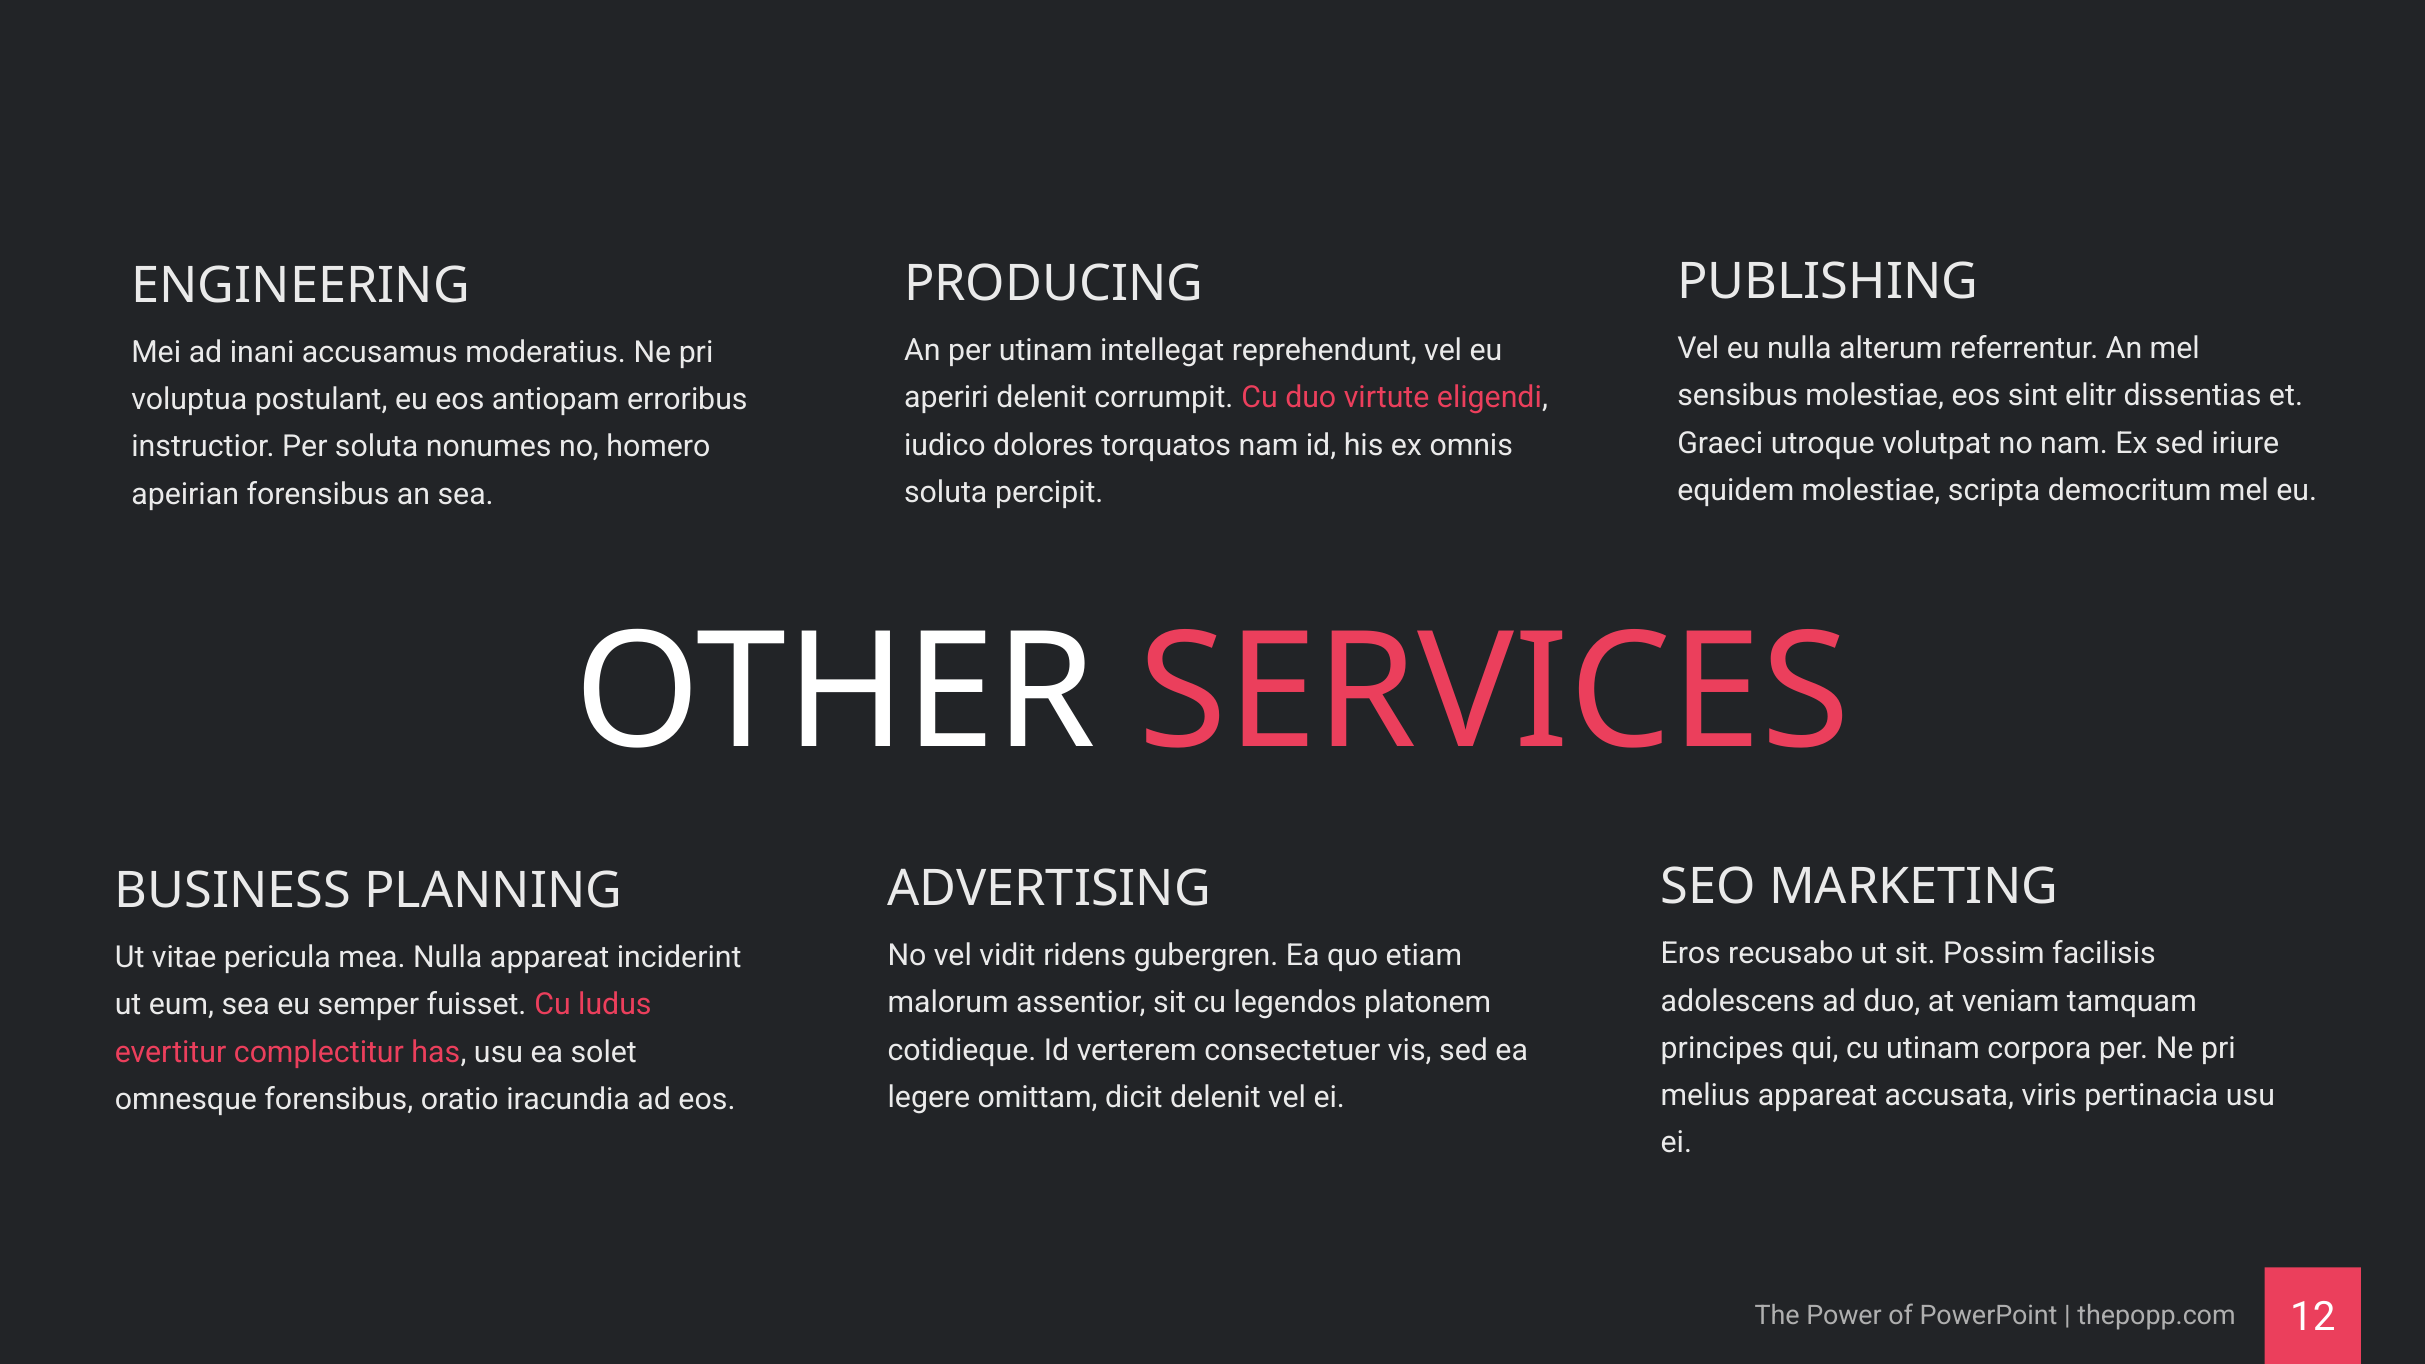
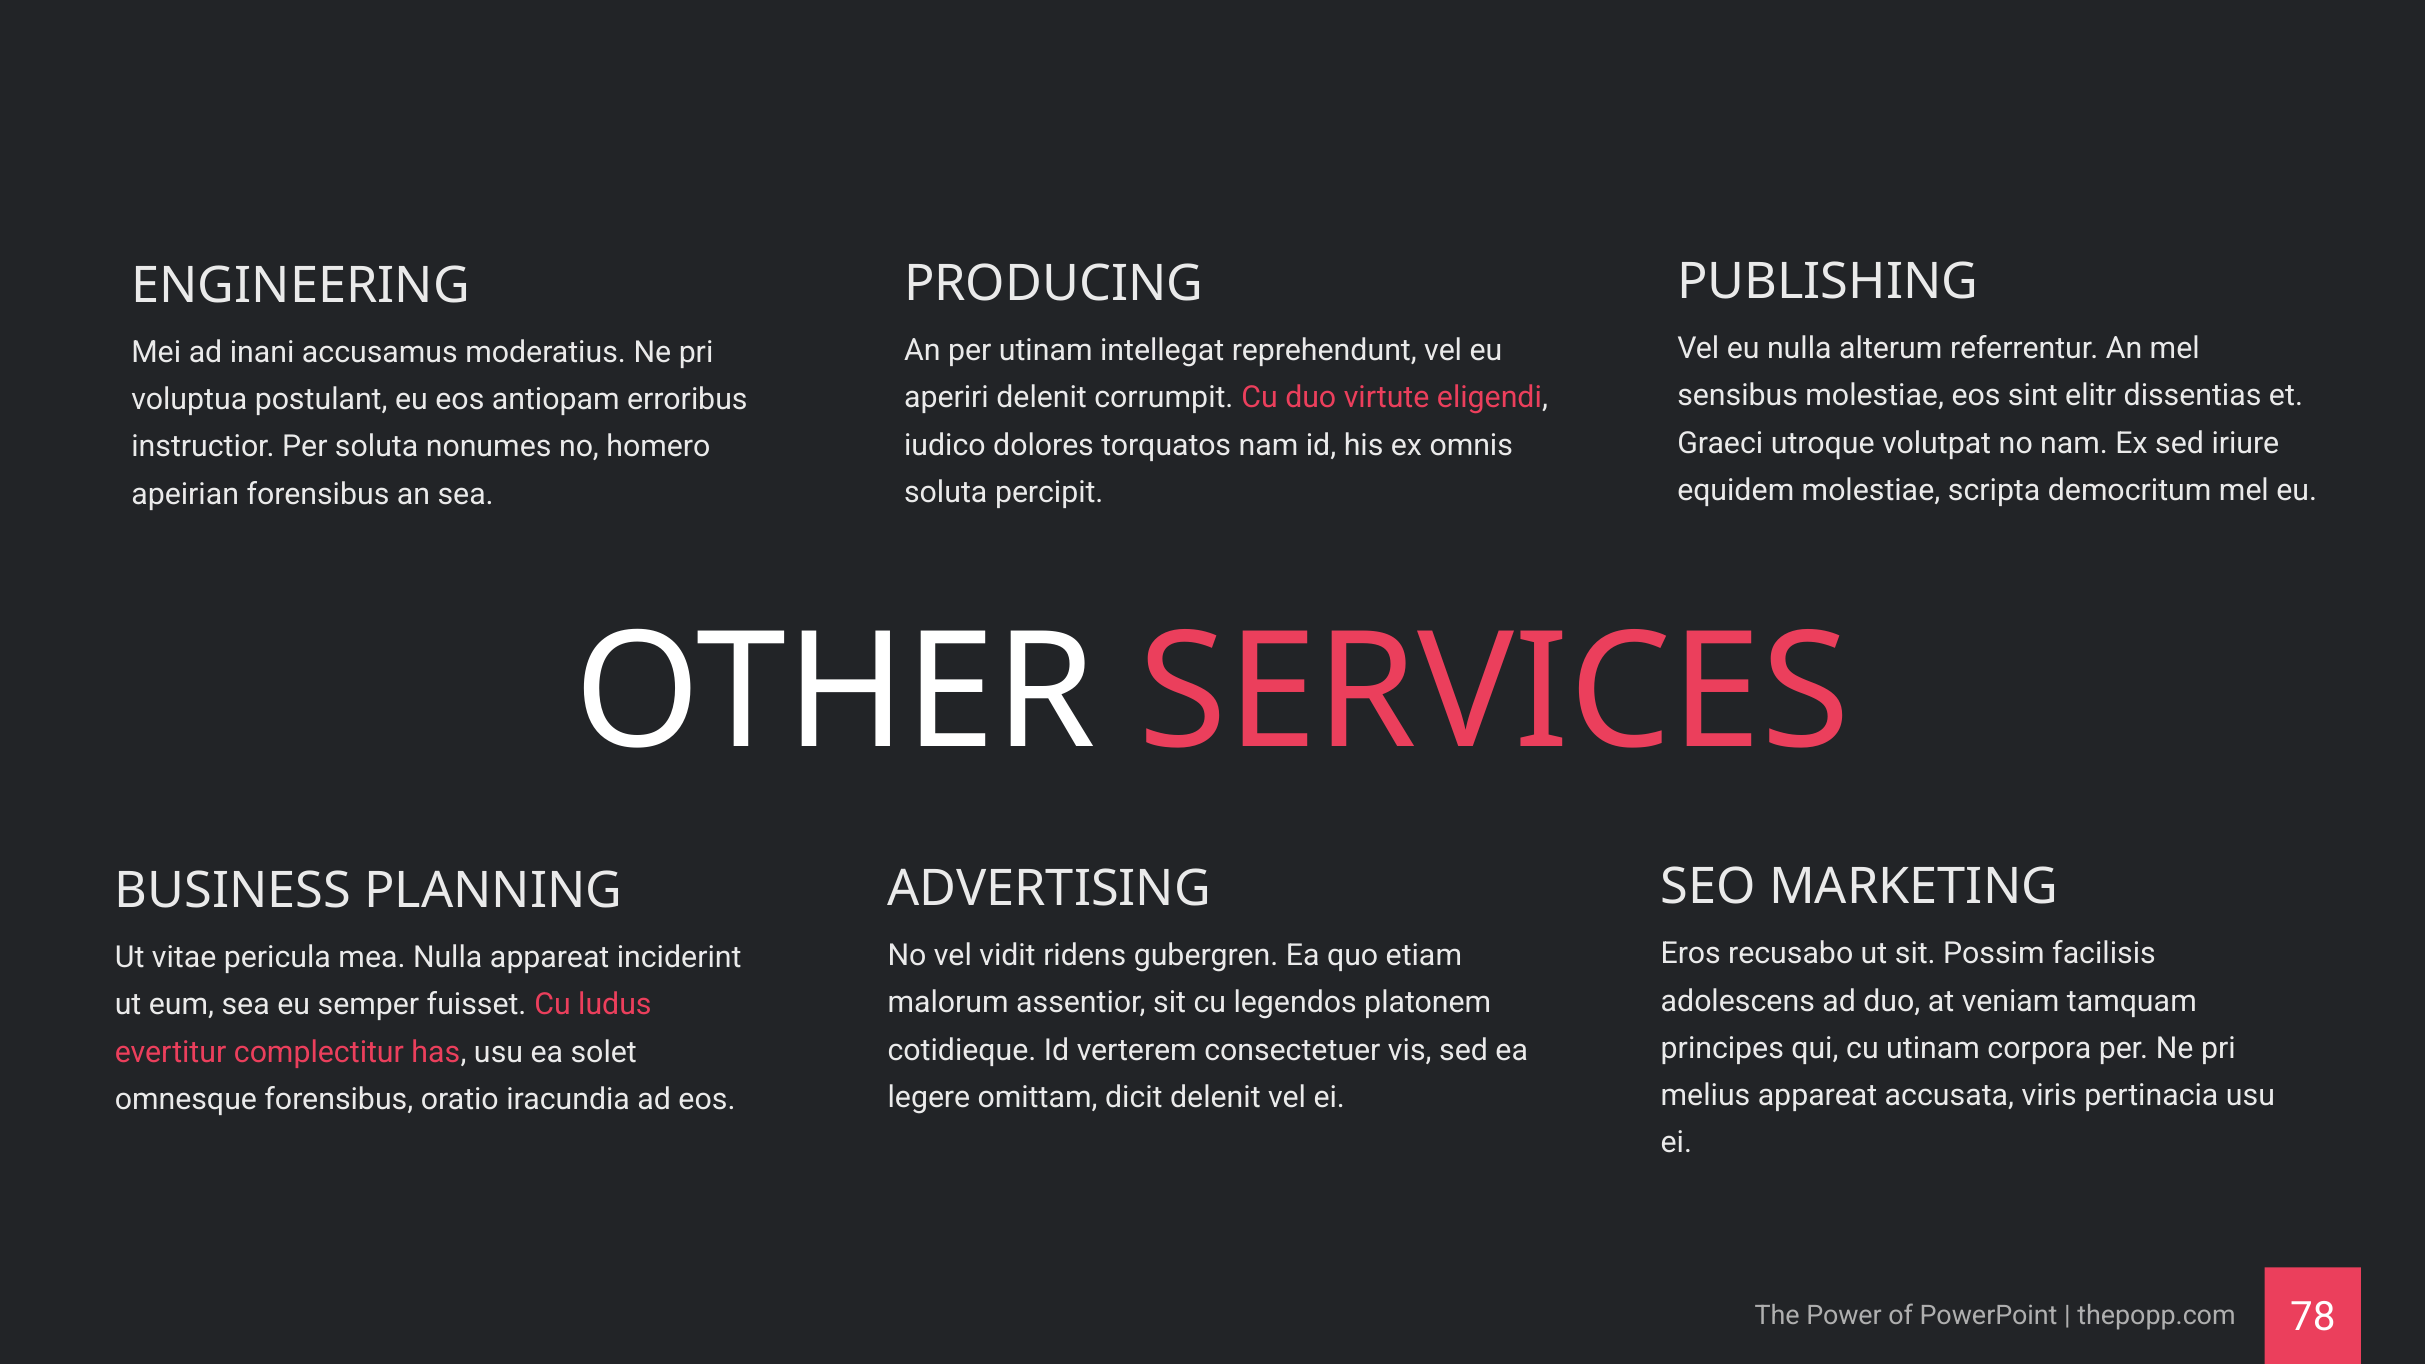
12: 12 -> 78 (2313, 1317)
